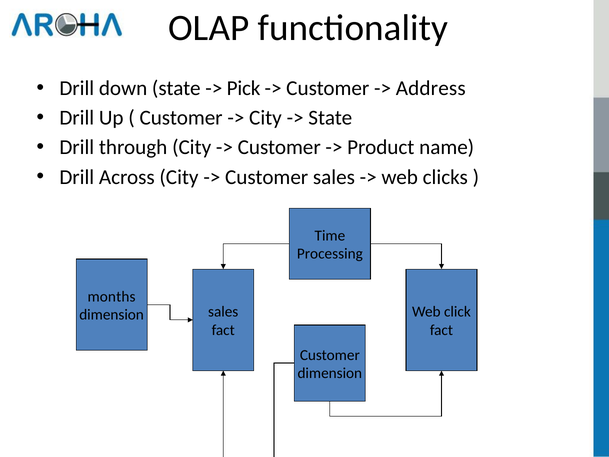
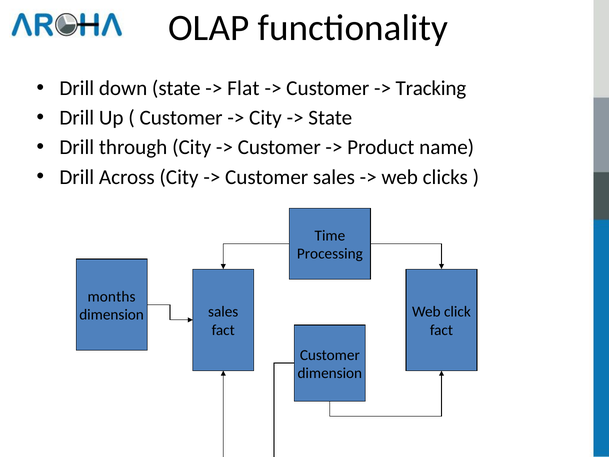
Pick: Pick -> Flat (243, 88)
Address: Address -> Tracking (431, 88)
